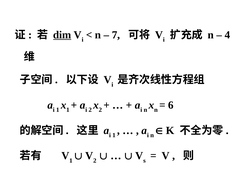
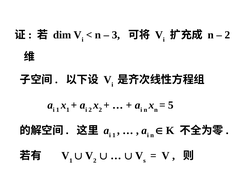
dim underline: present -> none (62, 35)
7: 7 -> 3 (116, 35)
4: 4 -> 2 (227, 35)
6: 6 -> 5 (171, 105)
